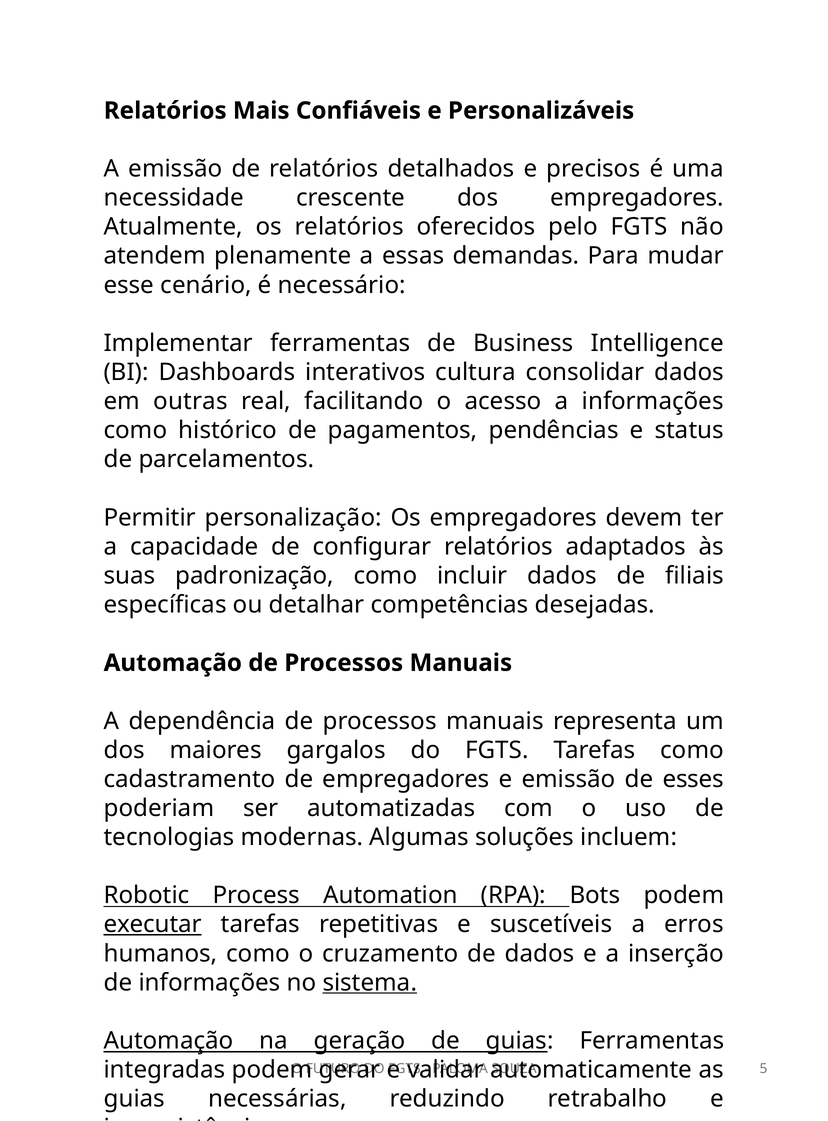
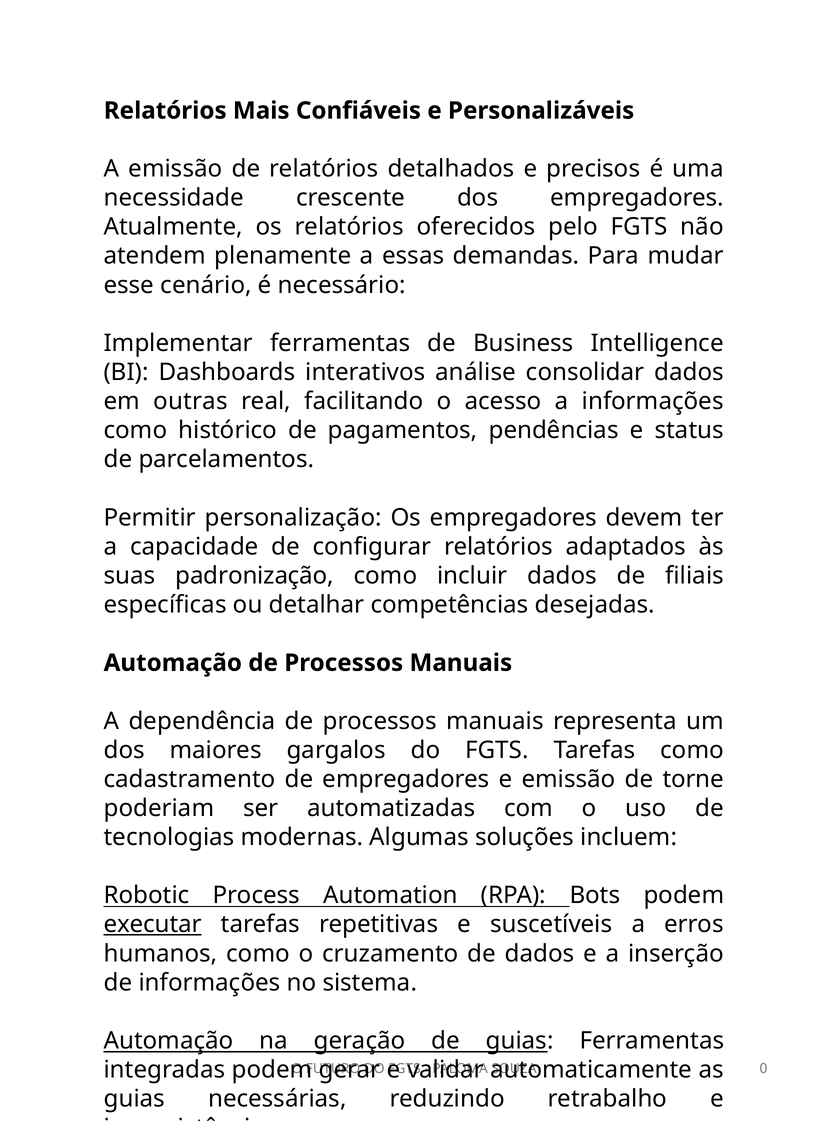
cultura: cultura -> análise (476, 372)
esses: esses -> torne (693, 779)
sistema underline: present -> none (370, 982)
5: 5 -> 0 (764, 1068)
